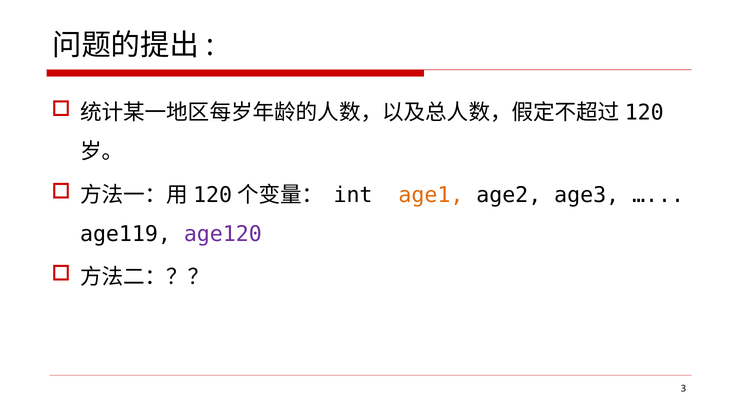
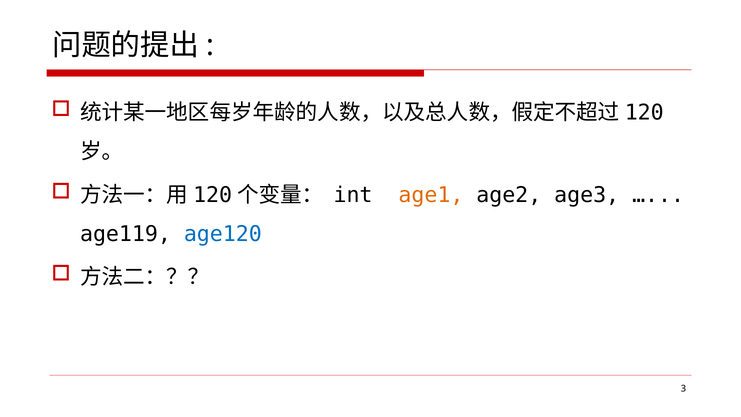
age120 colour: purple -> blue (223, 234)
